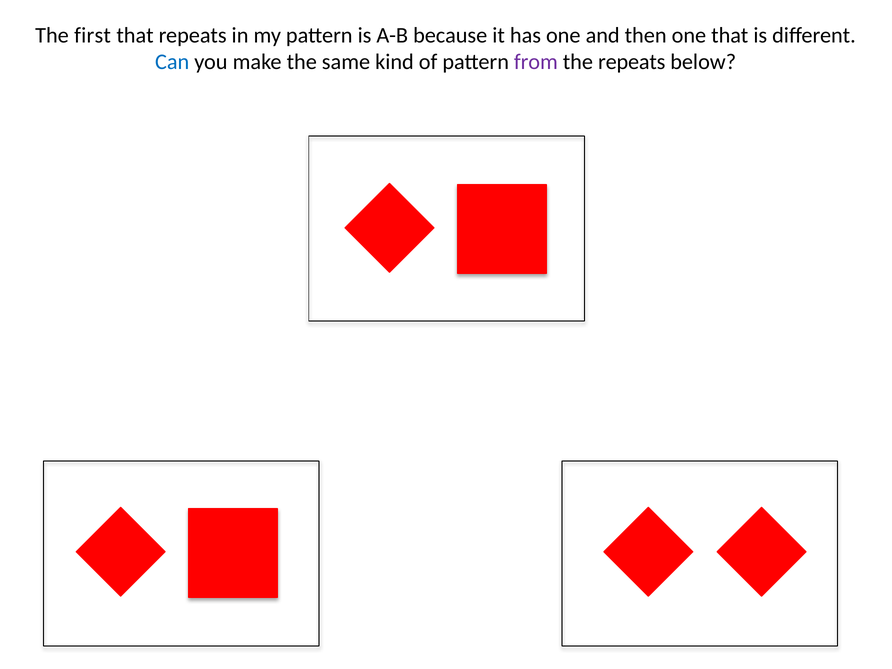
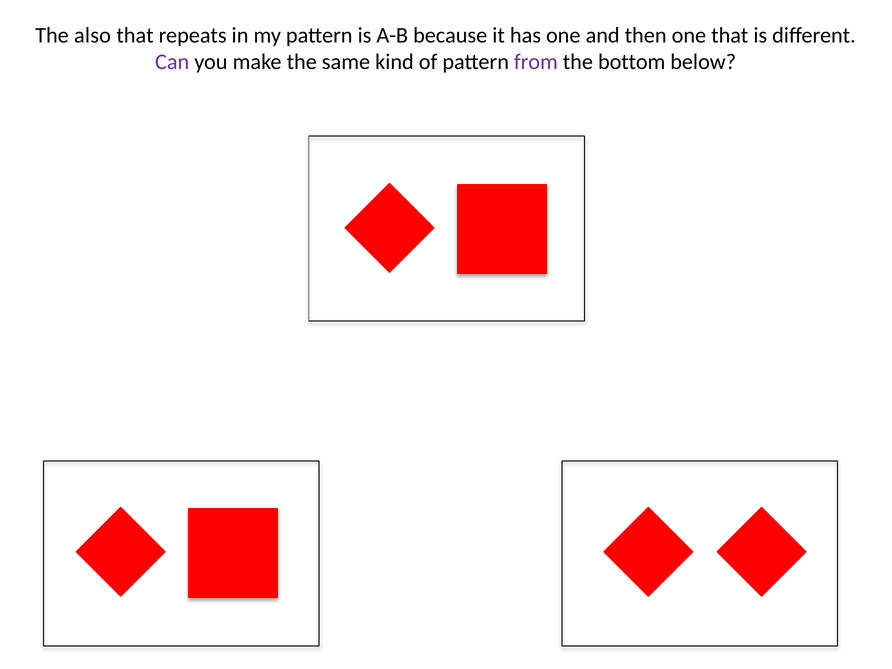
first: first -> also (93, 35)
Can colour: blue -> purple (172, 62)
the repeats: repeats -> bottom (632, 62)
